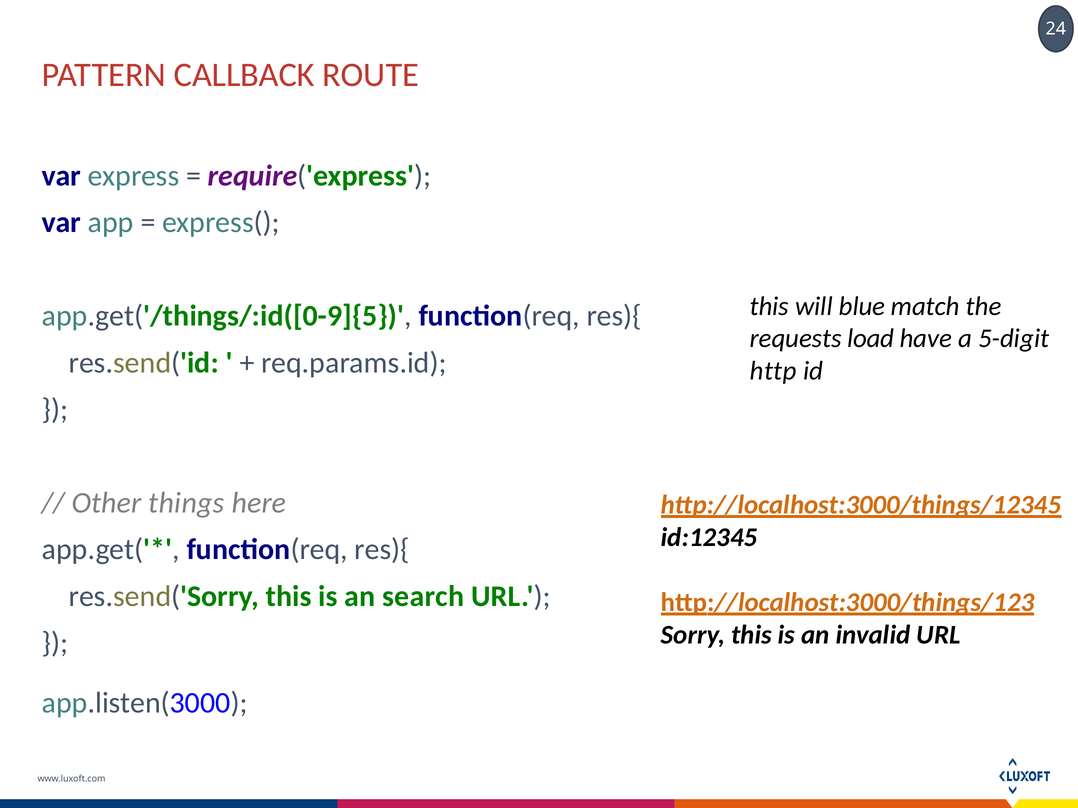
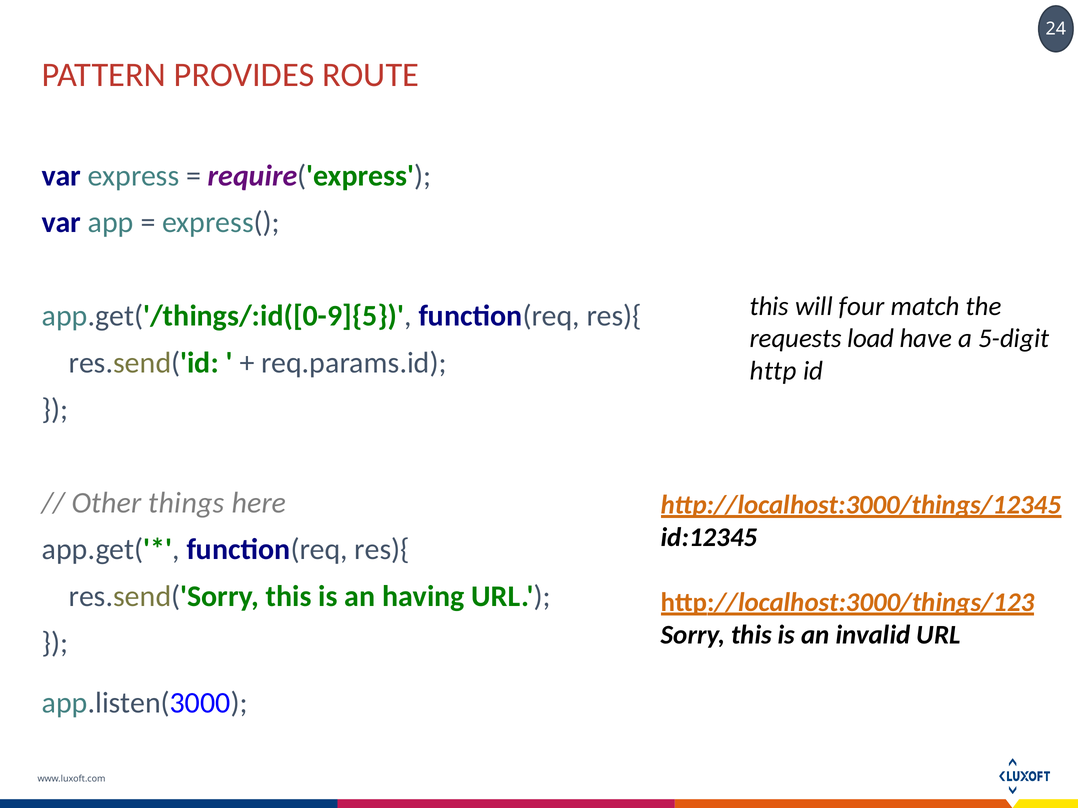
CALLBACK: CALLBACK -> PROVIDES (244, 75)
blue: blue -> four (862, 306)
search: search -> having (423, 597)
